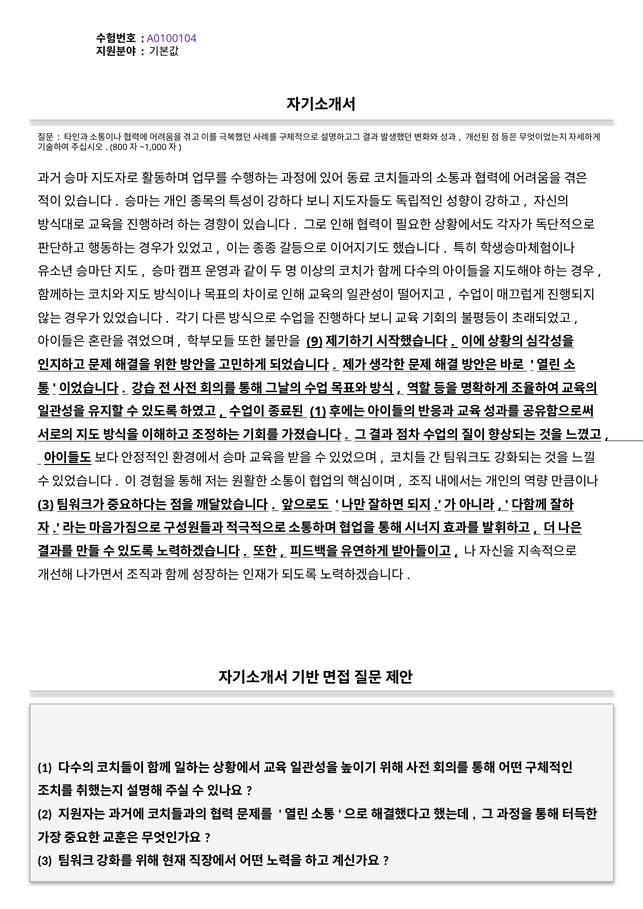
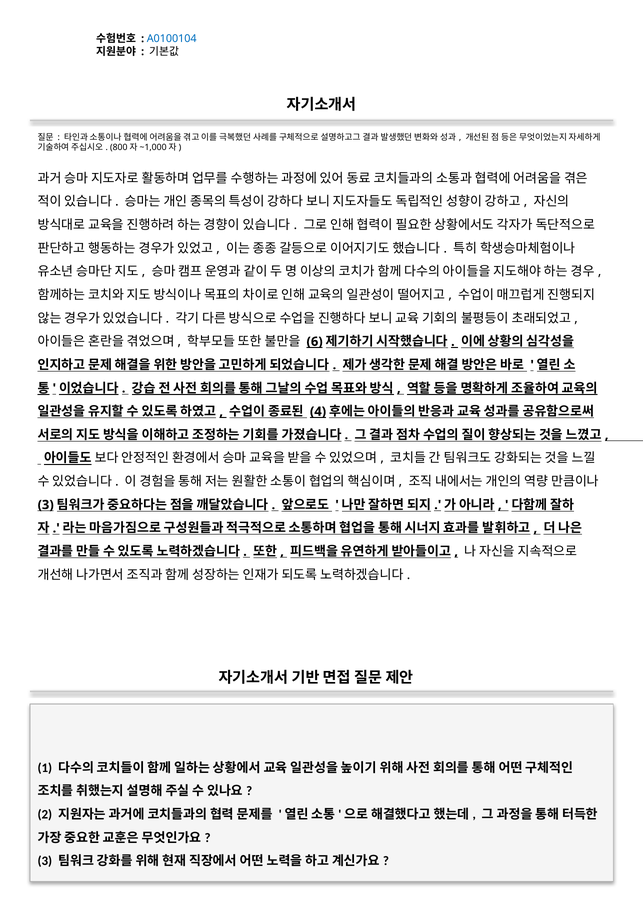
A0100104 colour: purple -> blue (172, 39)
9: 9 -> 6 (315, 342)
1: 1 -> 4 (318, 412)
